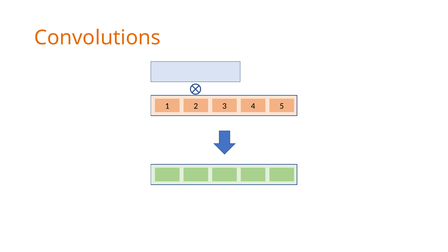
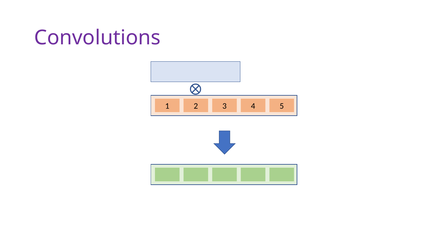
Convolutions colour: orange -> purple (97, 38)
